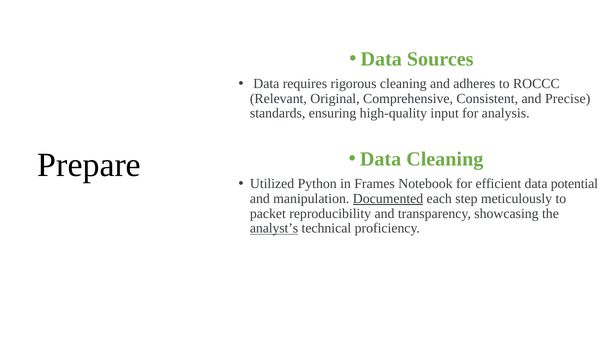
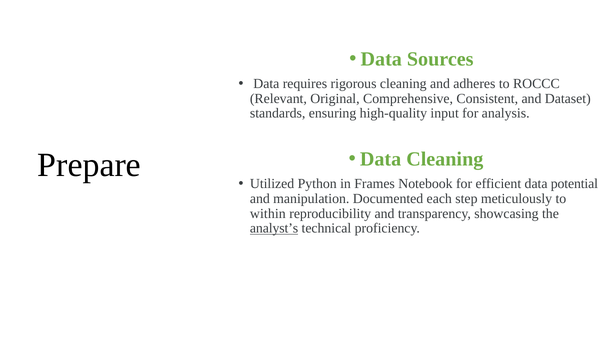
Precise: Precise -> Dataset (568, 99)
Documented underline: present -> none (388, 199)
packet: packet -> within (268, 214)
